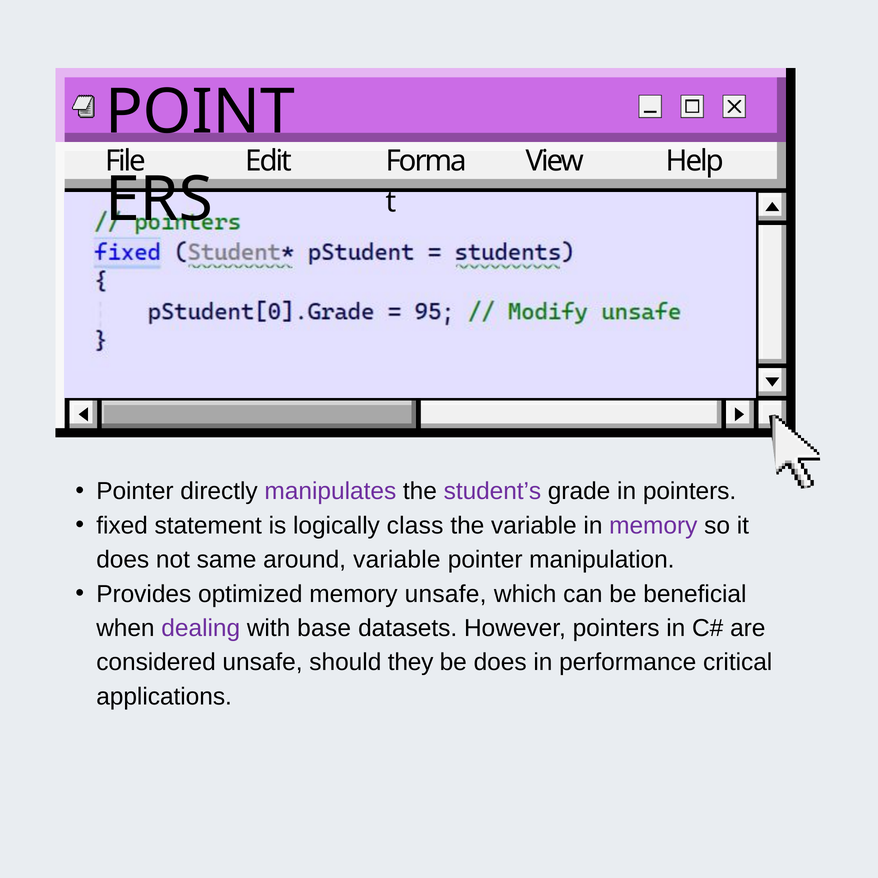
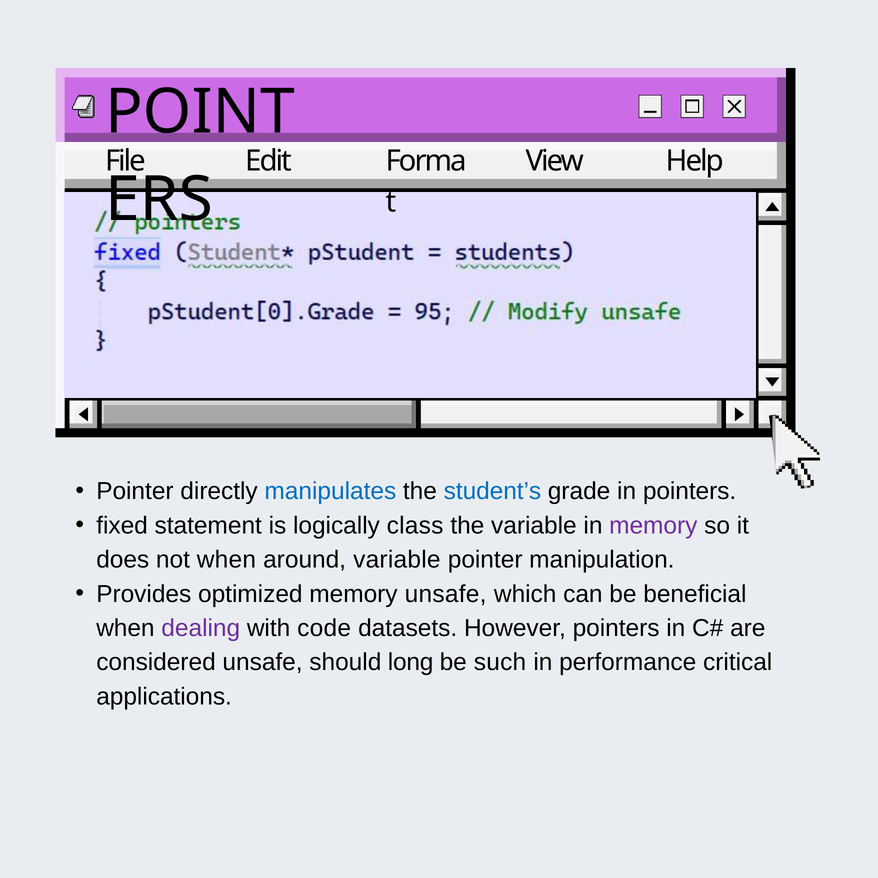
manipulates colour: purple -> blue (330, 491)
student’s colour: purple -> blue (492, 491)
not same: same -> when (226, 560)
base: base -> code (324, 628)
they: they -> long (411, 662)
be does: does -> such (500, 662)
